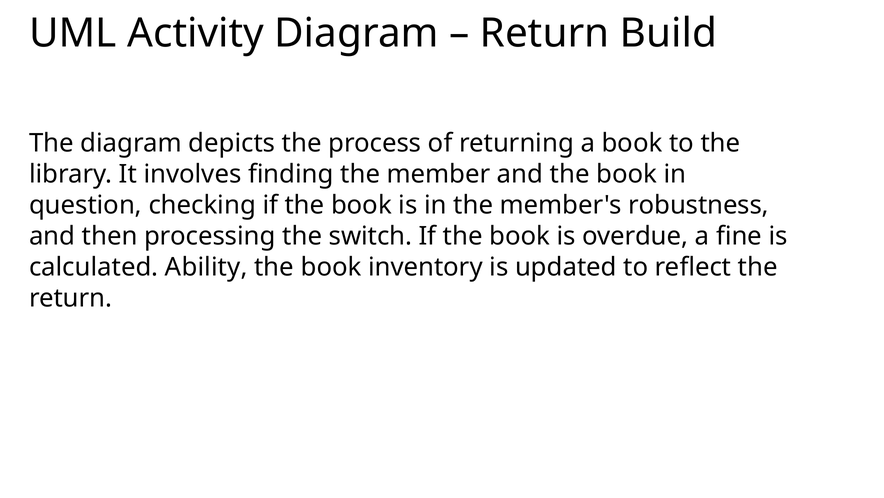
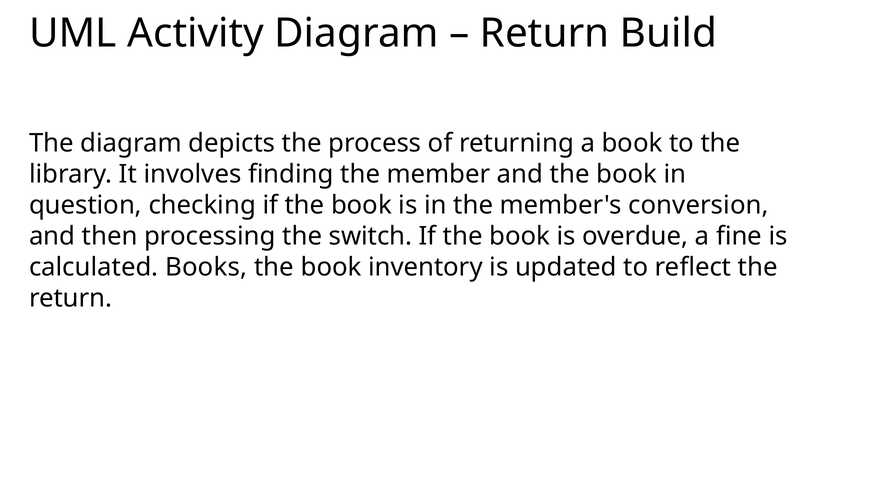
robustness: robustness -> conversion (698, 205)
Ability: Ability -> Books (206, 267)
